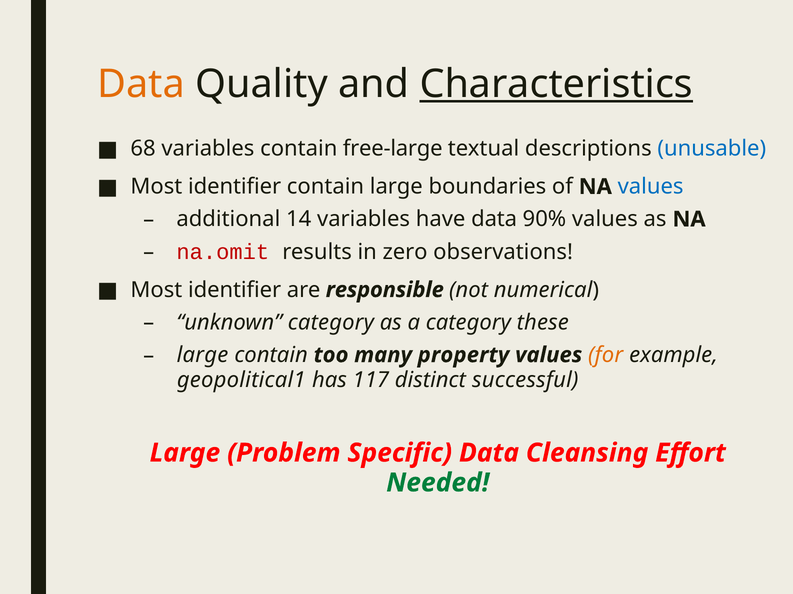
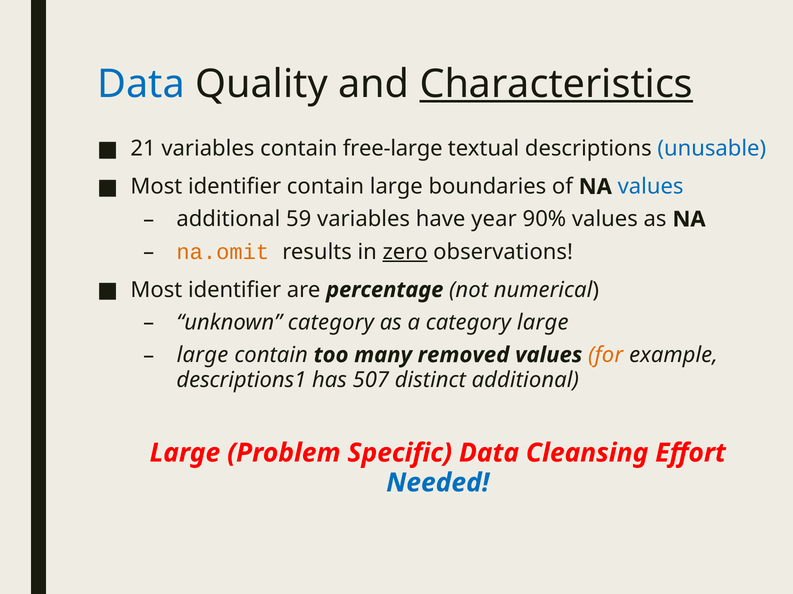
Data colour: orange -> blue (141, 84)
68: 68 -> 21 (143, 149)
14: 14 -> 59 (299, 219)
have data: data -> year (494, 219)
na.omit colour: red -> orange (223, 252)
zero underline: none -> present (405, 252)
responsible: responsible -> percentage (385, 290)
category these: these -> large (543, 323)
property: property -> removed (463, 355)
geopolitical1: geopolitical1 -> descriptions1 (241, 380)
117: 117 -> 507 (371, 380)
distinct successful: successful -> additional (525, 380)
Needed colour: green -> blue (438, 483)
